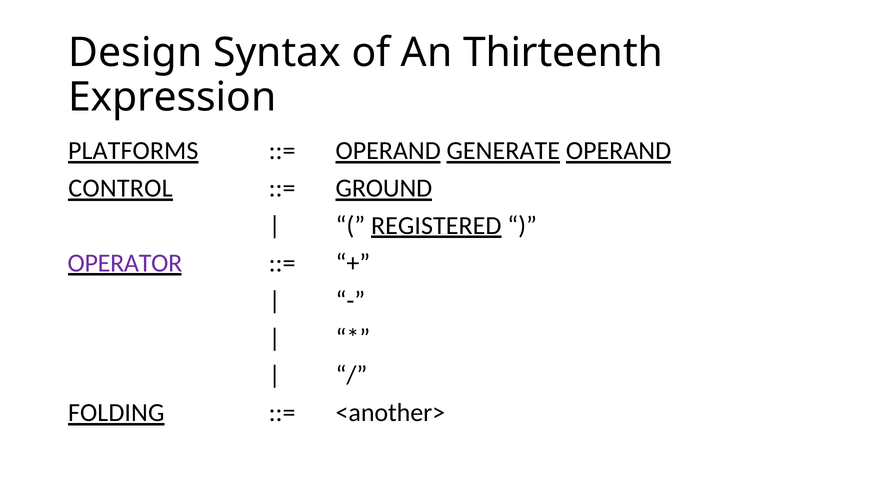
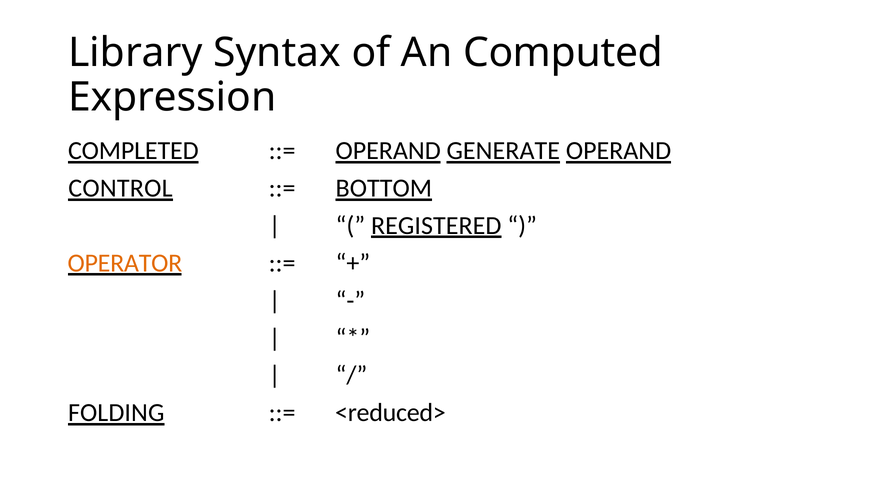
Design: Design -> Library (135, 53)
Thirteenth: Thirteenth -> Computed (563, 53)
PLATFORMS: PLATFORMS -> COMPLETED (133, 151)
GROUND: GROUND -> BOTTOM (384, 188)
OPERATOR colour: purple -> orange (125, 263)
<another>: <another> -> <reduced> (390, 413)
